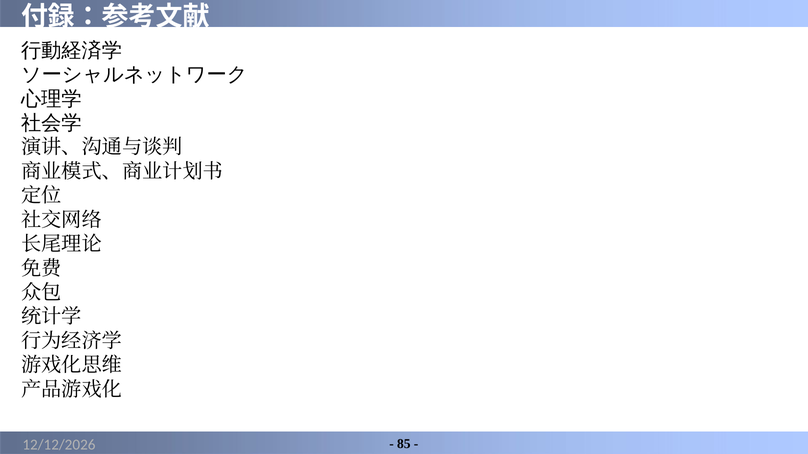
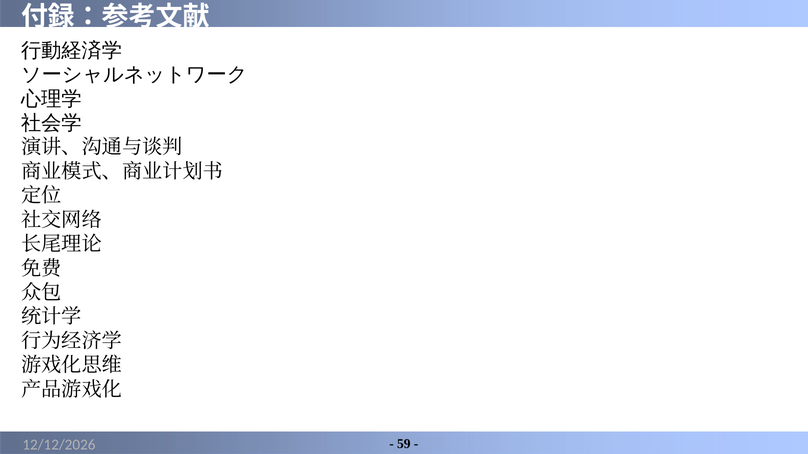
85: 85 -> 59 (404, 444)
